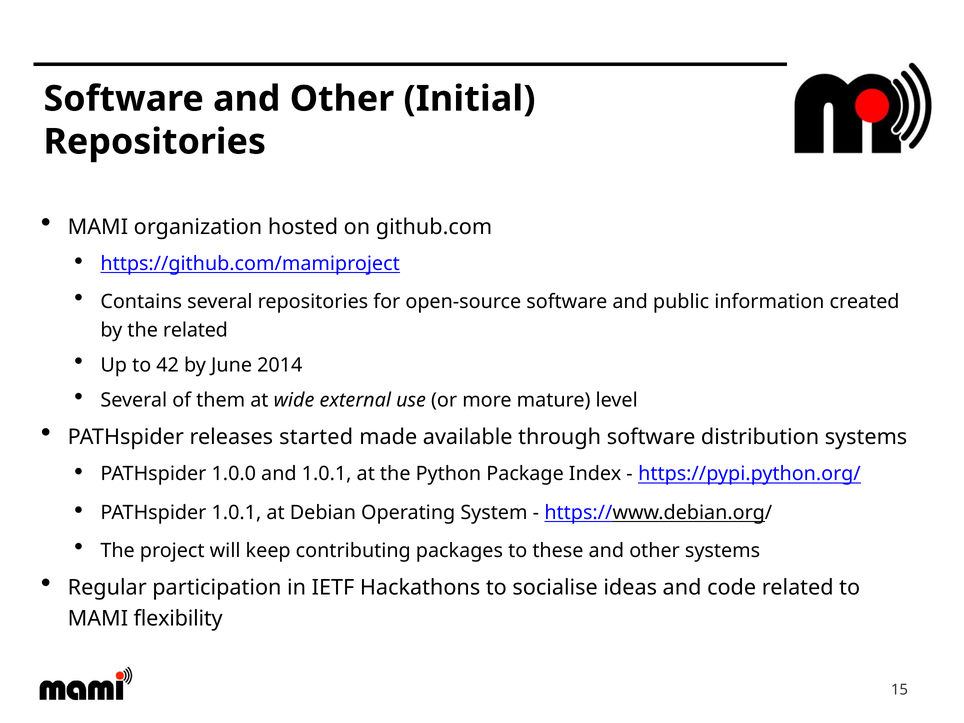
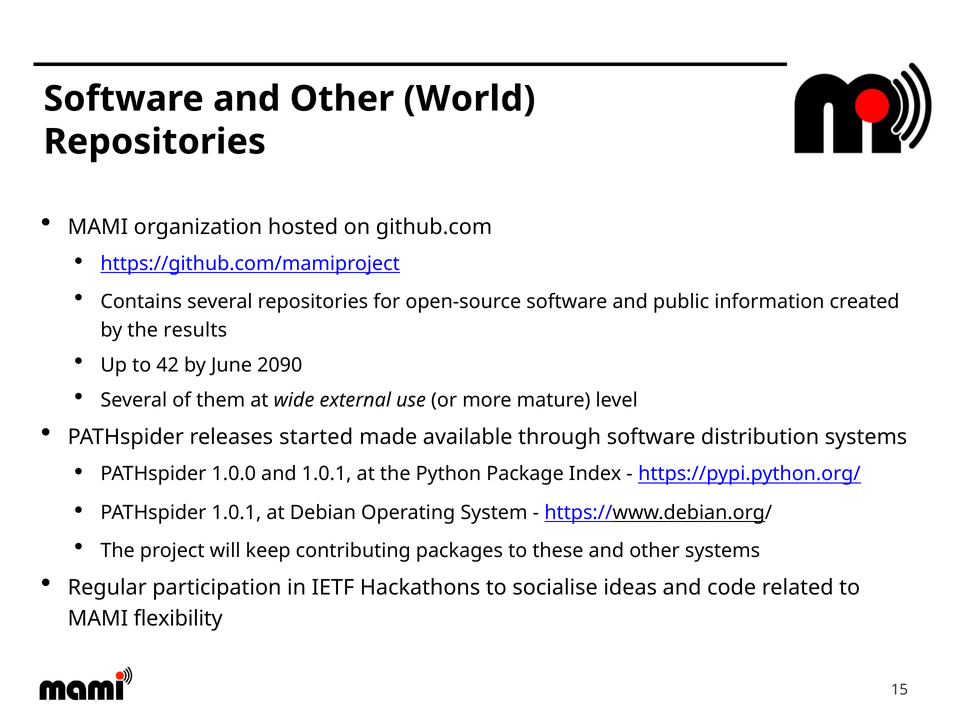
Initial: Initial -> World (469, 99)
the related: related -> results (195, 330)
2014: 2014 -> 2090 (280, 365)
